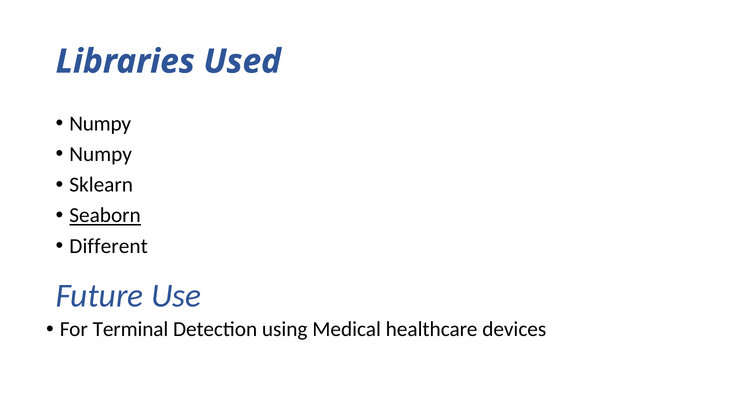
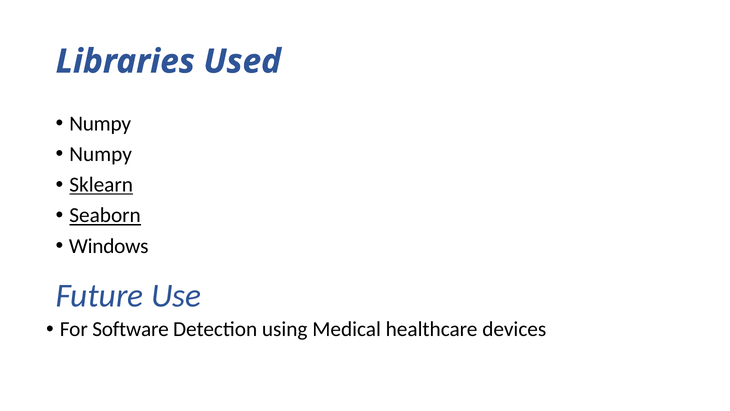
Sklearn underline: none -> present (101, 185)
Different: Different -> Windows (109, 246)
Terminal: Terminal -> Software (131, 329)
